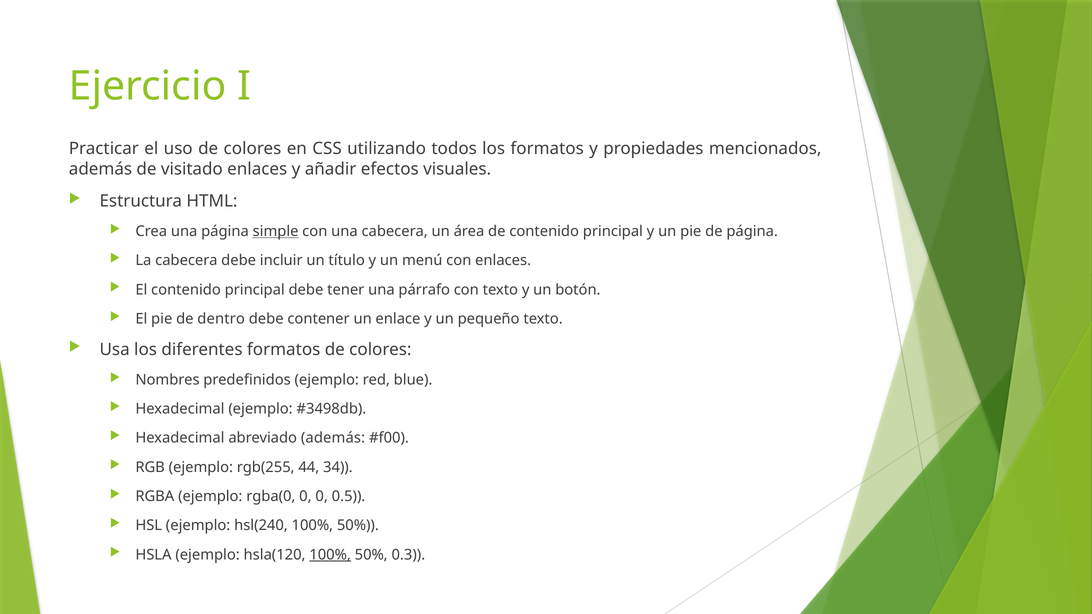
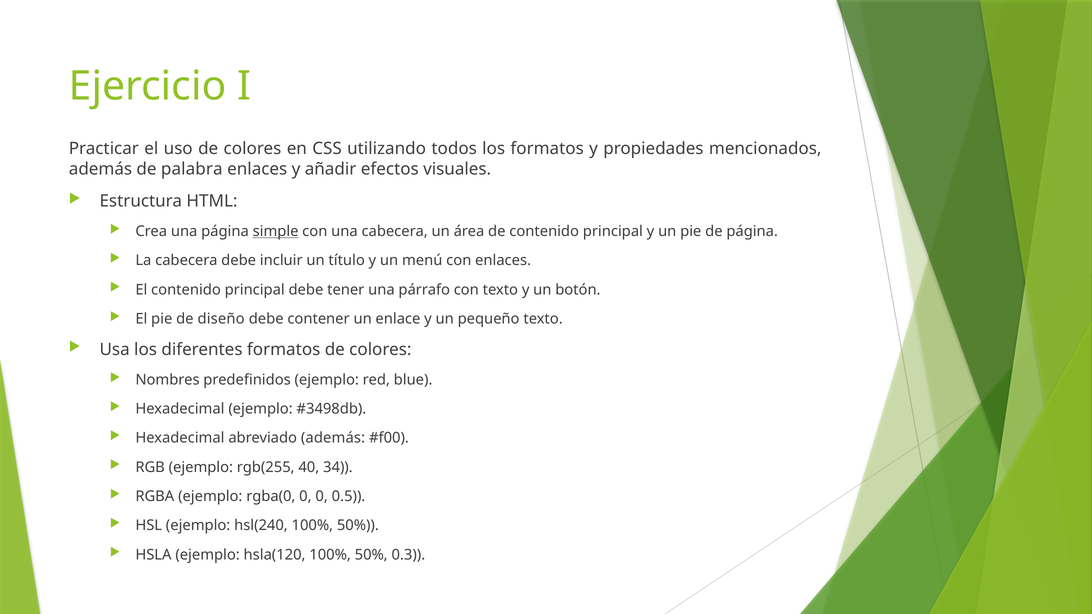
visitado: visitado -> palabra (192, 169)
dentro: dentro -> diseño (221, 319)
44: 44 -> 40 (309, 467)
100% underline: present -> none (330, 555)
